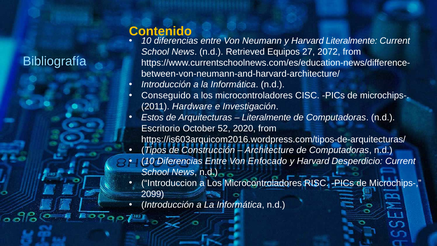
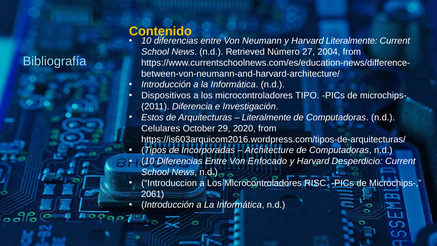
Equipos: Equipos -> Número (284, 52)
2072: 2072 -> 2004 (329, 52)
Conseguido: Conseguido -> Dispositivos (166, 96)
CISC: CISC -> TIPO (307, 96)
Hardware: Hardware -> Diferencia (192, 106)
Escritorio: Escritorio -> Celulares (161, 128)
52: 52 -> 29 (224, 128)
Construcción: Construcción -> Incorporadas (208, 150)
2099: 2099 -> 2061 (153, 194)
